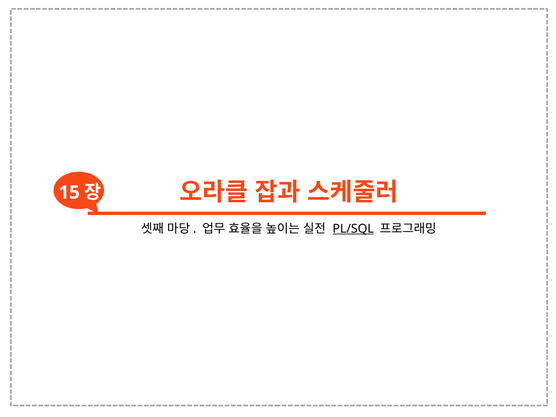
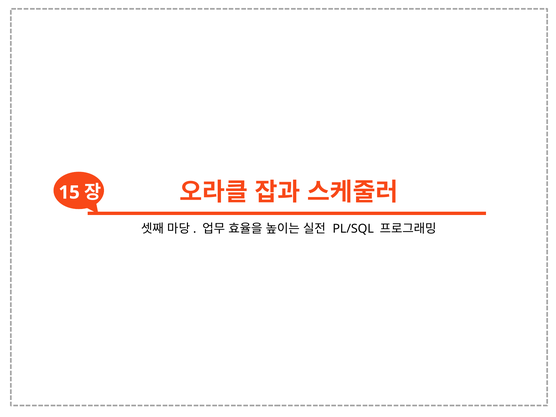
PL/SQL underline: present -> none (353, 229)
